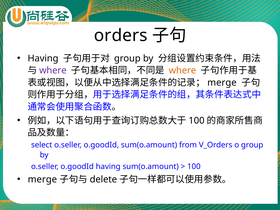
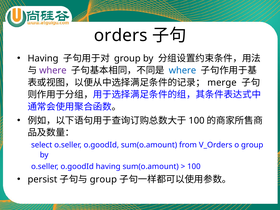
where colour: orange -> blue (182, 71)
merge: merge -> persist (42, 179)
delete: delete -> group (103, 179)
